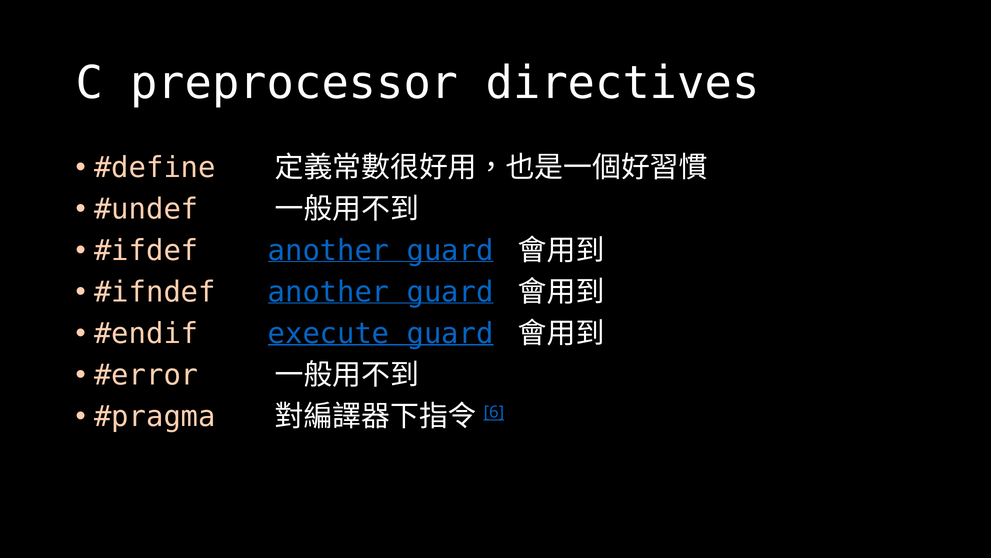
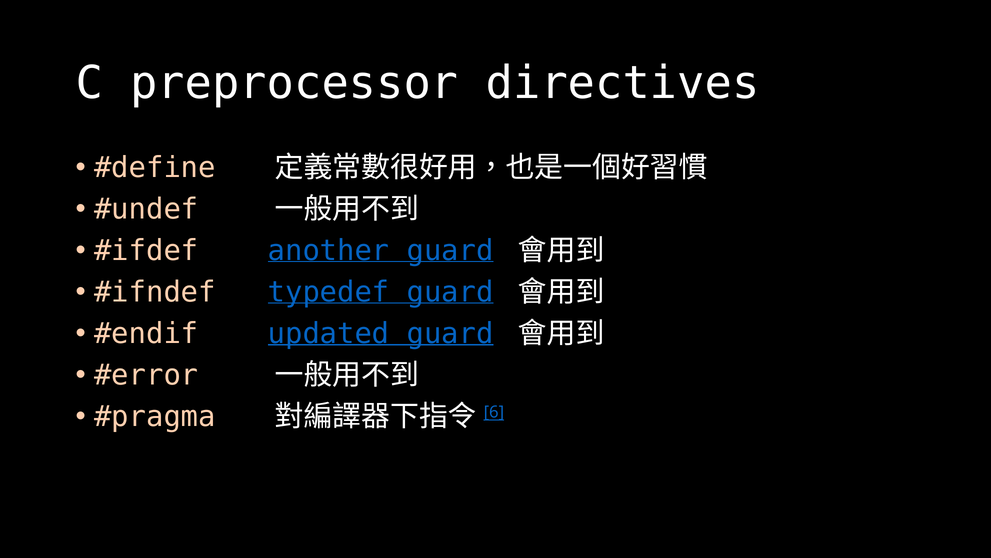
another: another -> typedef (329, 292)
execute: execute -> updated (329, 333)
